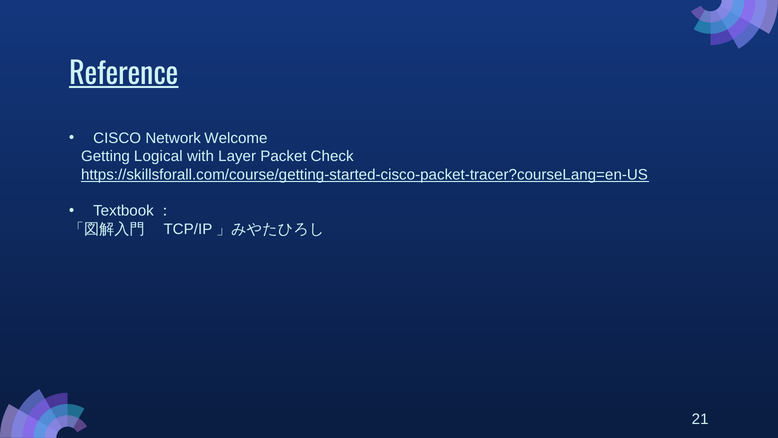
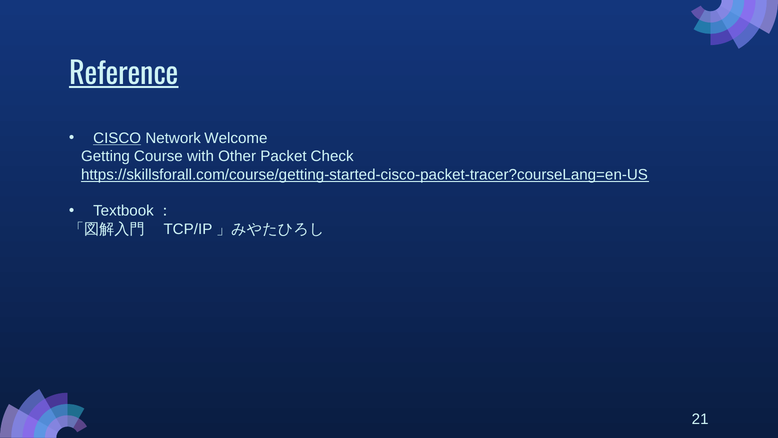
CISCO underline: none -> present (117, 138)
Logical: Logical -> Course (158, 156)
Layer: Layer -> Other (237, 156)
